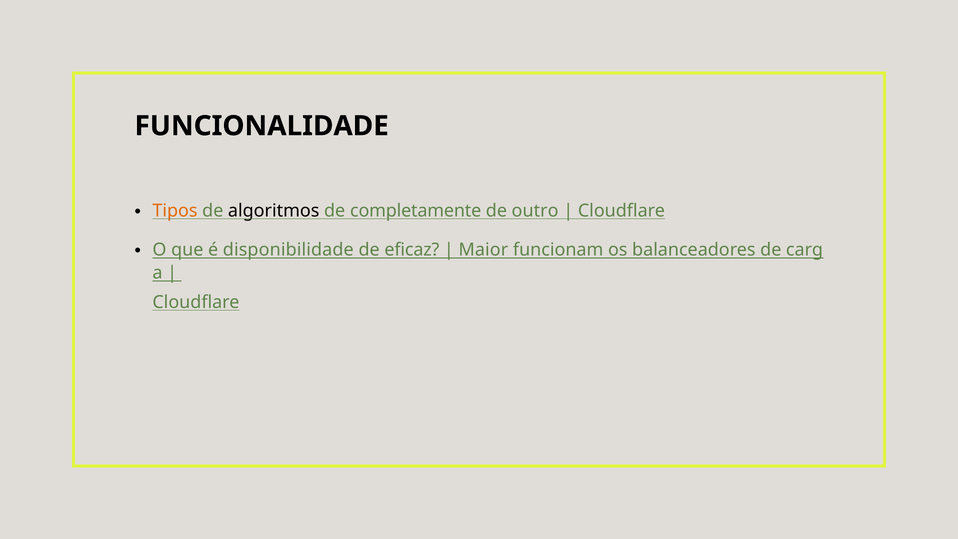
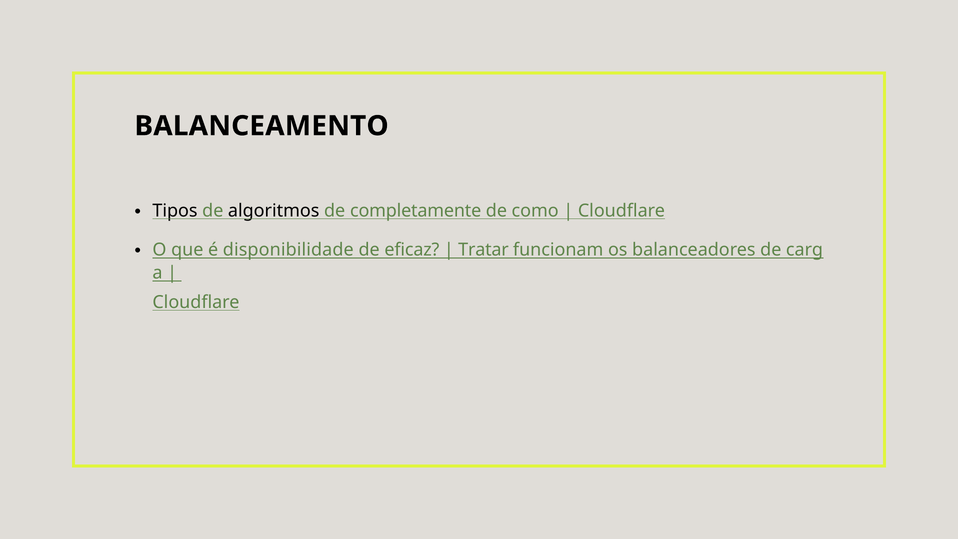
FUNCIONALIDADE: FUNCIONALIDADE -> BALANCEAMENTO (262, 126)
Tipos colour: orange -> black (175, 211)
outro: outro -> como (535, 211)
Maior: Maior -> Tratar (483, 250)
